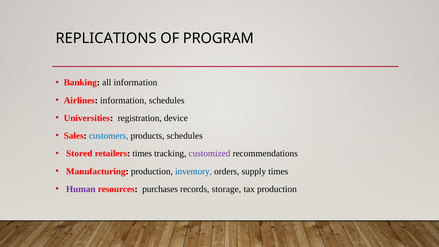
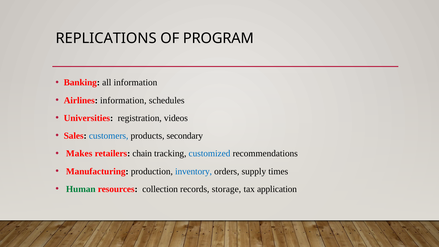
device: device -> videos (176, 118)
products schedules: schedules -> secondary (185, 136)
Stored: Stored -> Makes (79, 154)
retailers times: times -> chain (142, 154)
customized colour: purple -> blue (209, 154)
Human colour: purple -> green (81, 189)
purchases: purchases -> collection (160, 189)
tax production: production -> application (277, 189)
